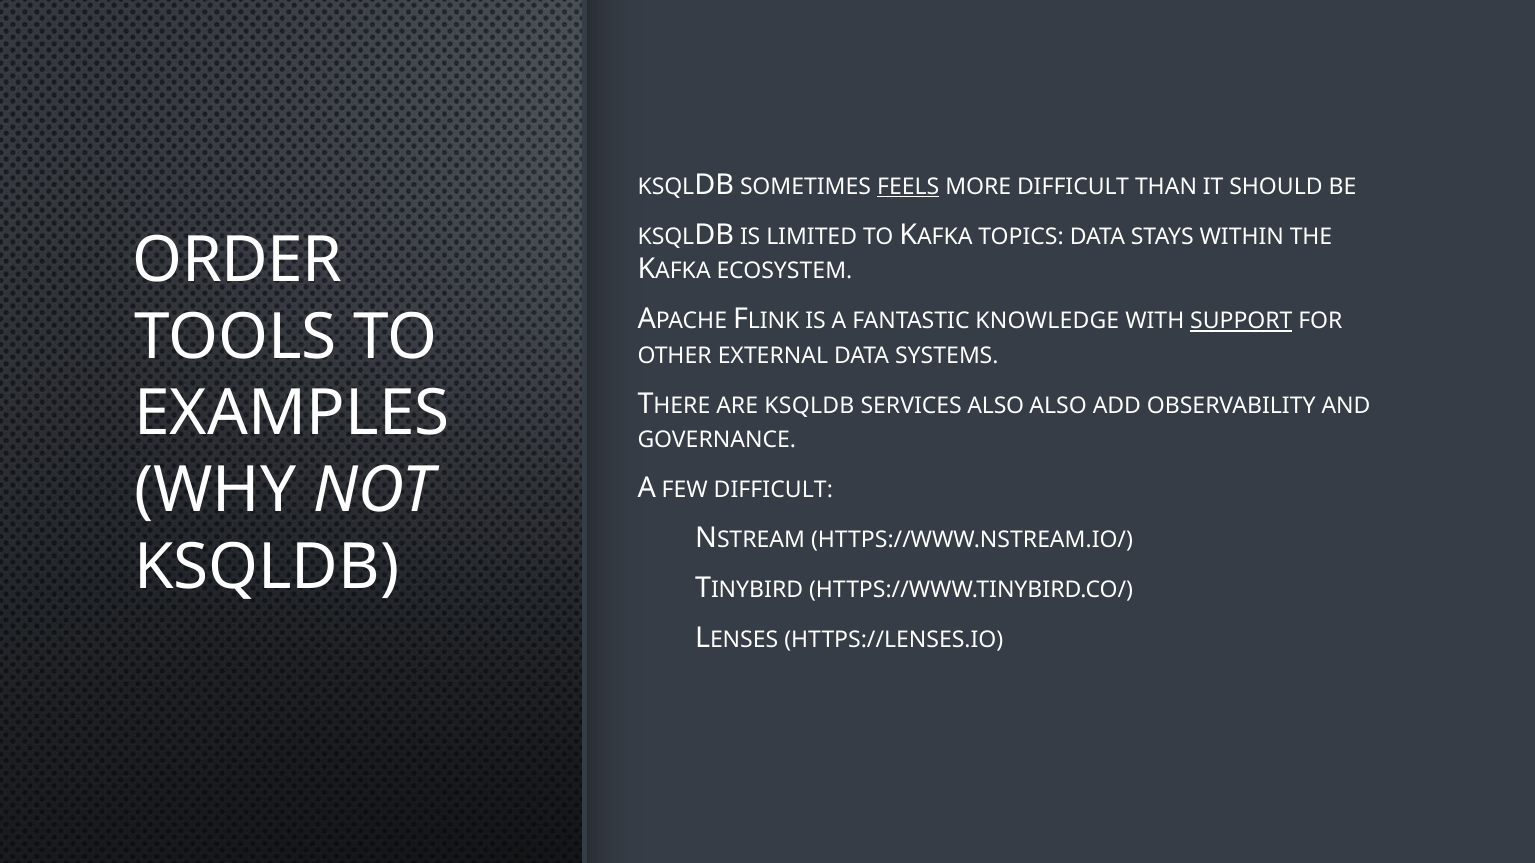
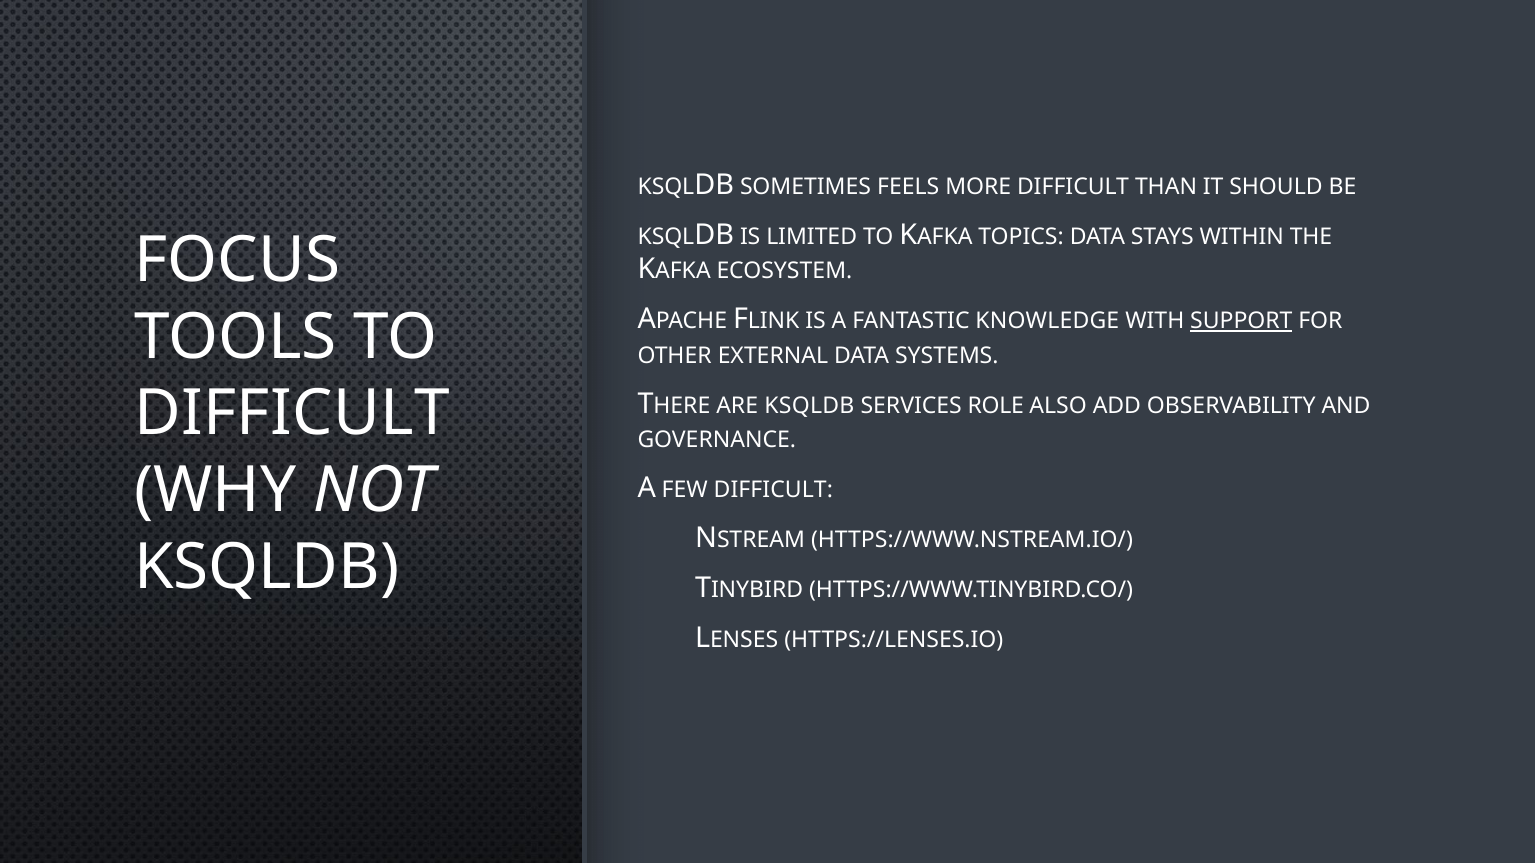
FEELS underline: present -> none (908, 187)
ORDER: ORDER -> FOCUS (237, 261)
SERVICES ALSO: ALSO -> ROLE (996, 406)
EXAMPLES: EXAMPLES -> DIFFICULT (292, 414)
